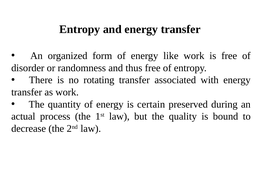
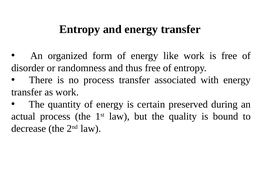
no rotating: rotating -> process (99, 80)
